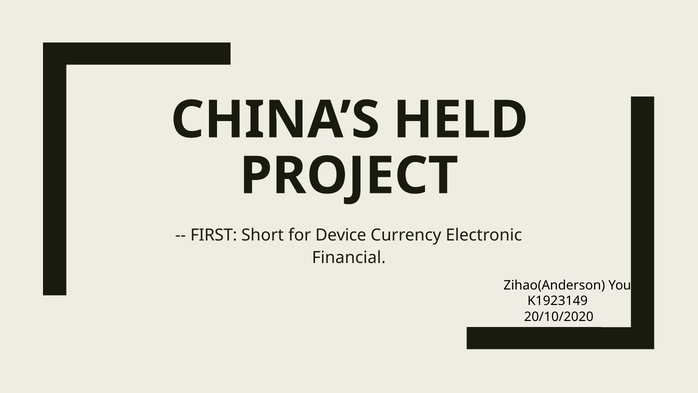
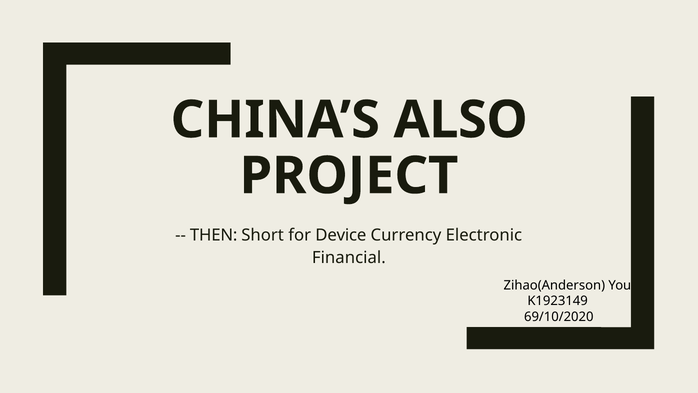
HELD: HELD -> ALSO (461, 120)
FIRST: FIRST -> THEN (214, 235)
20/10/2020: 20/10/2020 -> 69/10/2020 (559, 316)
